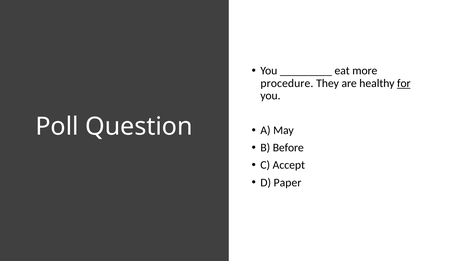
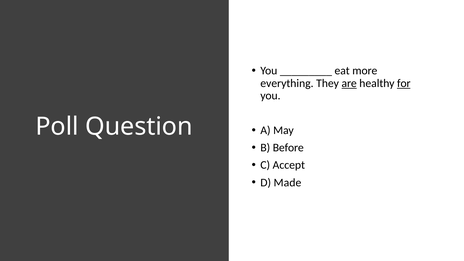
procedure: procedure -> everything (287, 83)
are underline: none -> present (349, 83)
Paper: Paper -> Made (287, 183)
